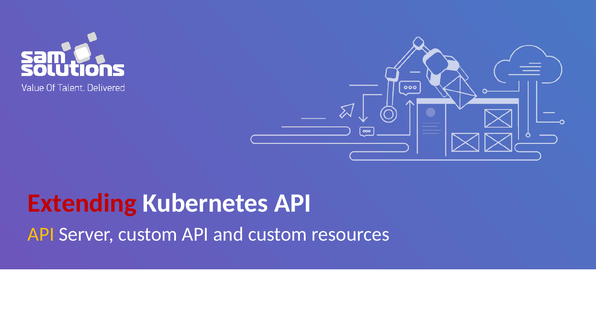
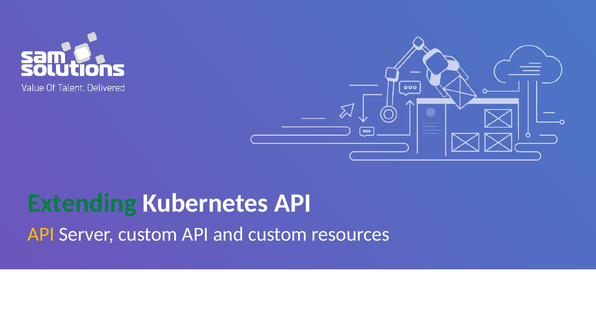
Extending colour: red -> green (82, 203)
